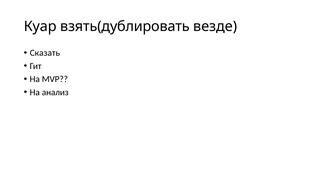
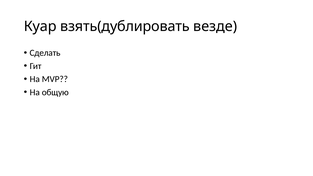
Сказать: Сказать -> Сделать (45, 53)
анализ: анализ -> общую (55, 92)
